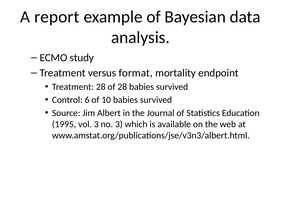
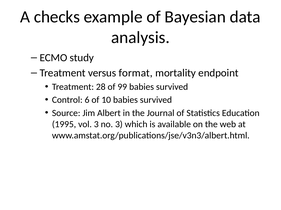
report: report -> checks (57, 17)
of 28: 28 -> 99 (122, 87)
